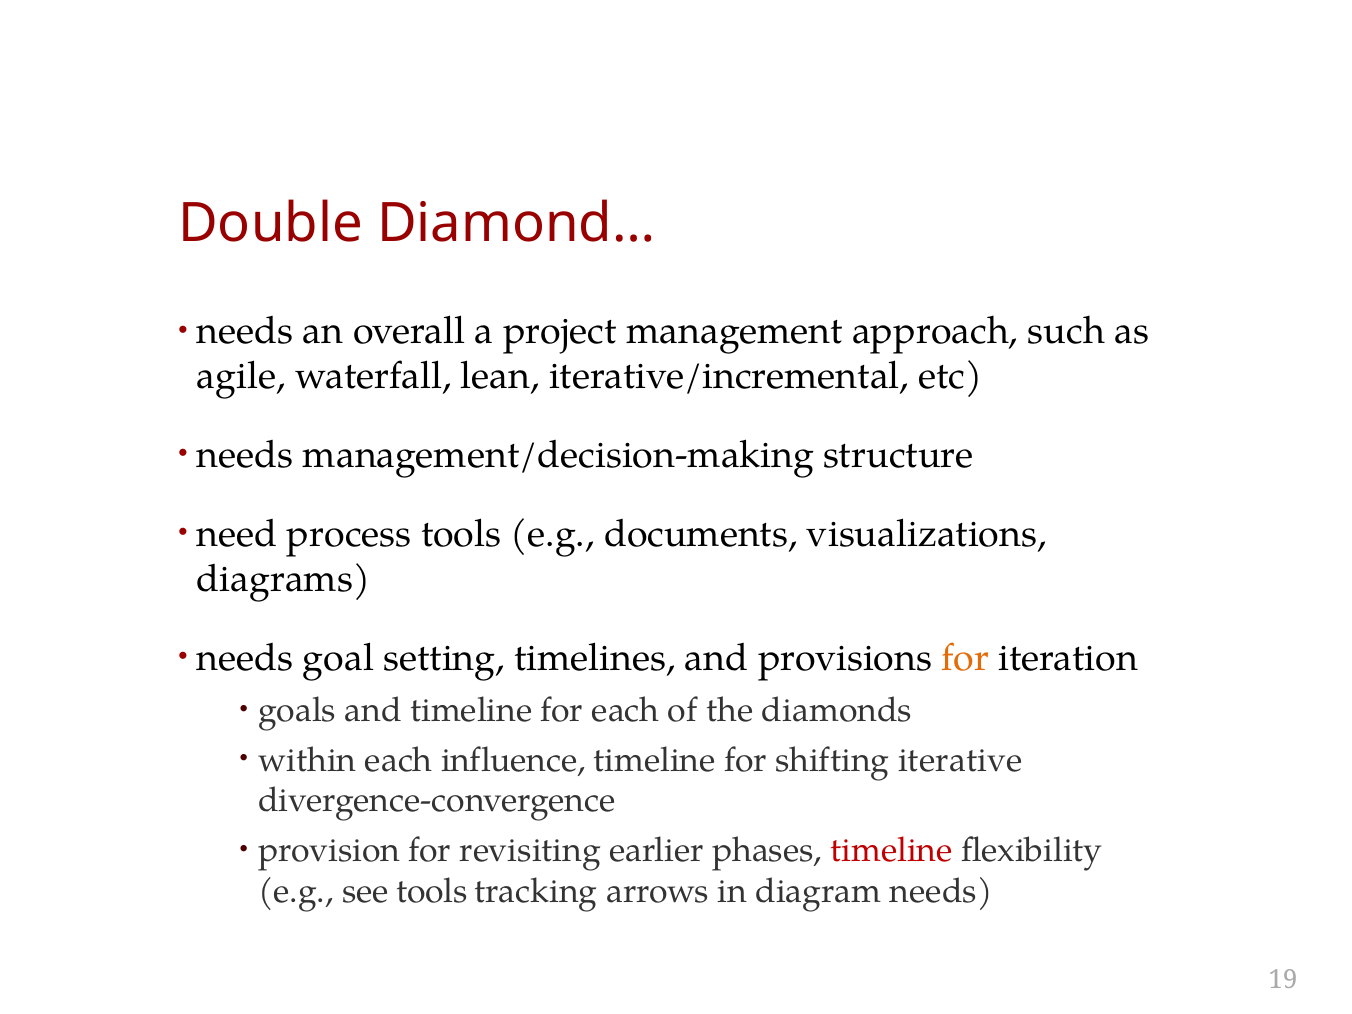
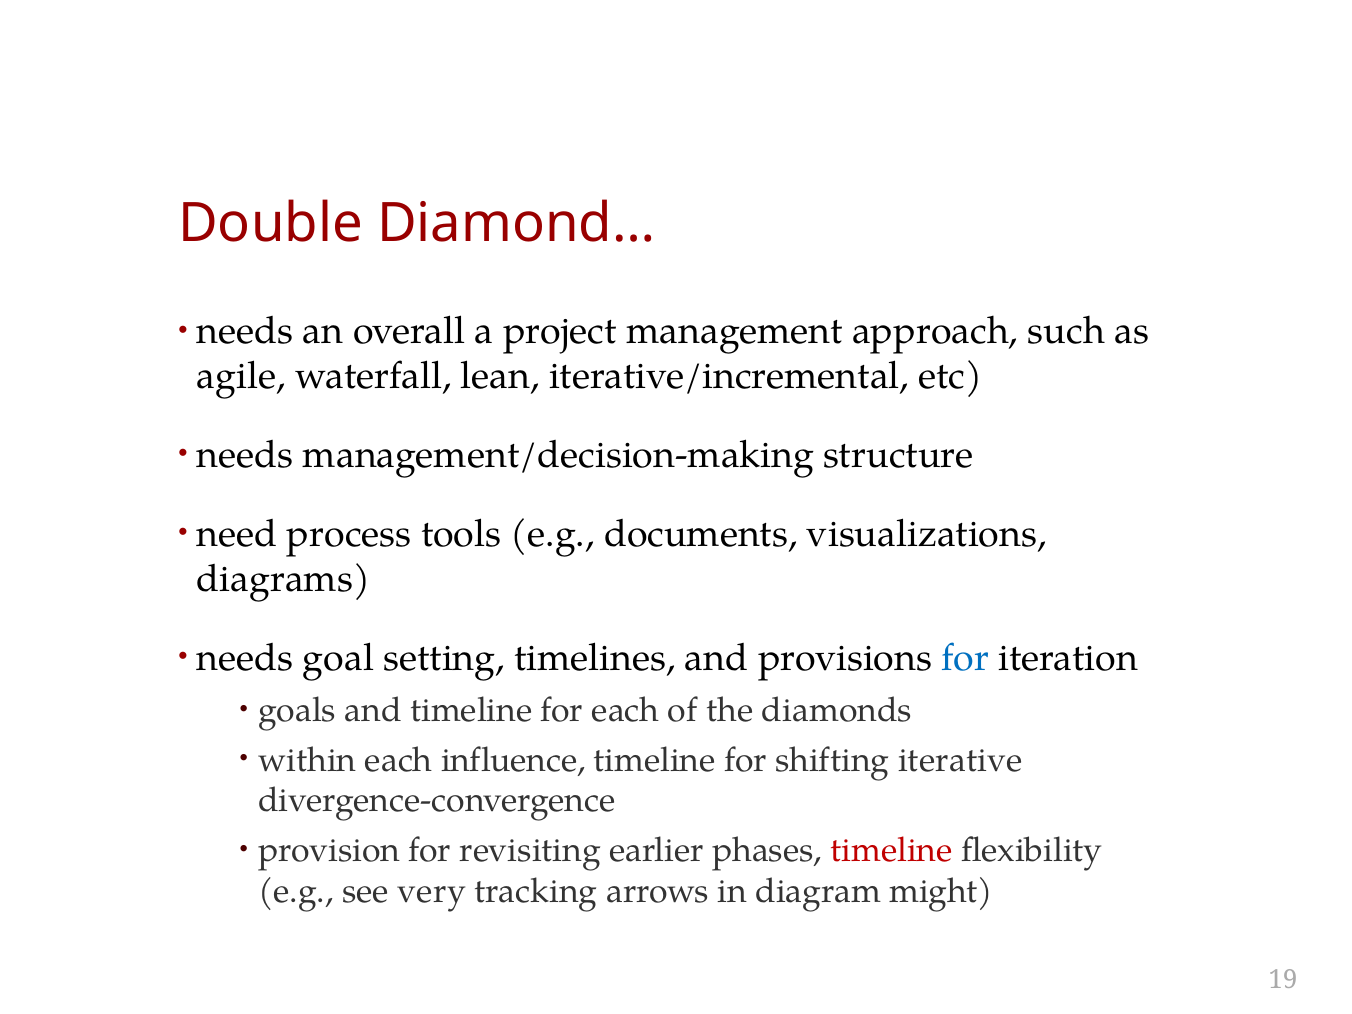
for colour: orange -> blue (965, 658)
see tools: tools -> very (432, 891)
diagram needs: needs -> might (941, 891)
